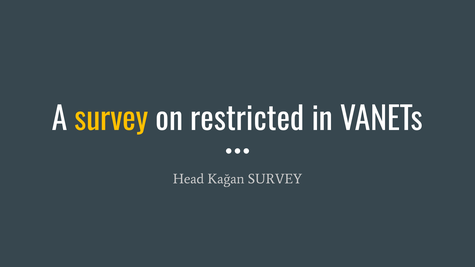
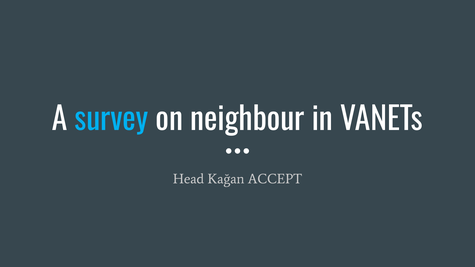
survey colour: yellow -> light blue (111, 120)
restricted: restricted -> neighbour (247, 120)
Kağan SURVEY: SURVEY -> ACCEPT (275, 179)
